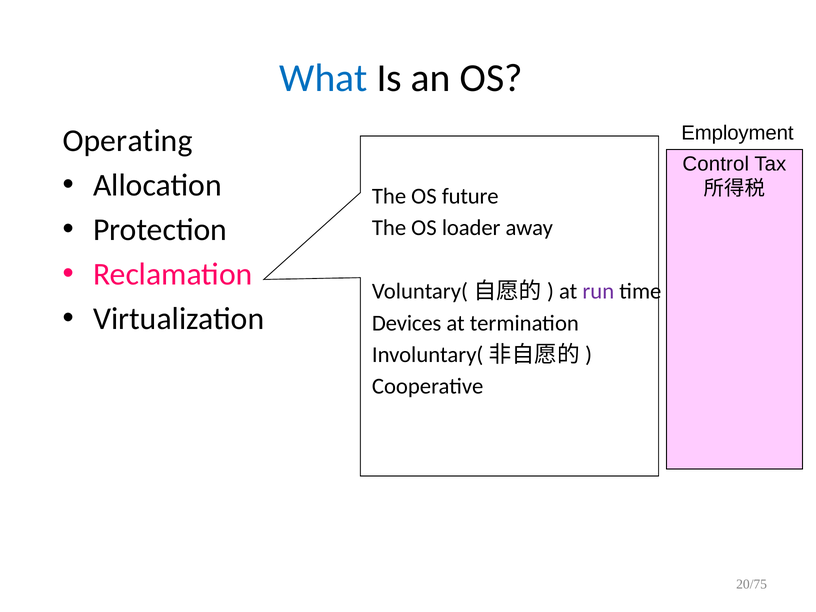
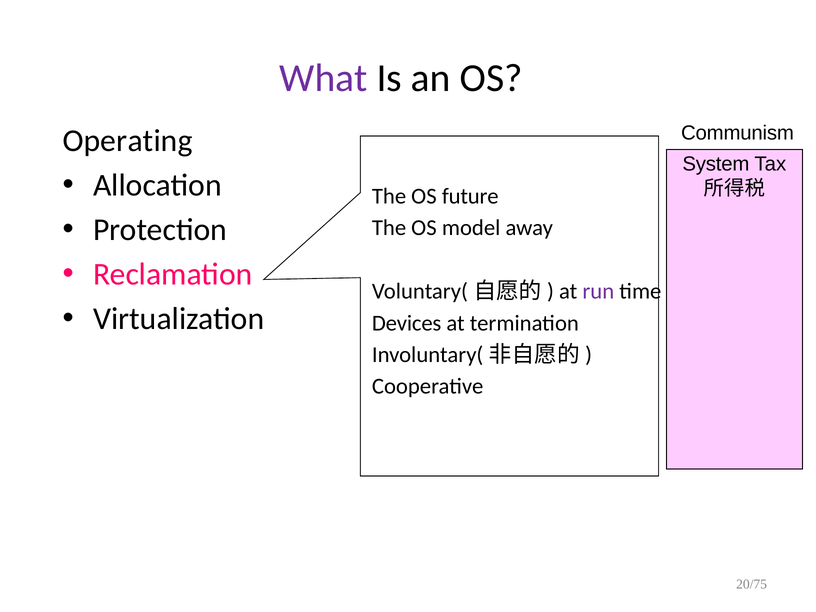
What colour: blue -> purple (324, 78)
Employment: Employment -> Communism (737, 133)
Control: Control -> System (716, 164)
loader: loader -> model (471, 228)
